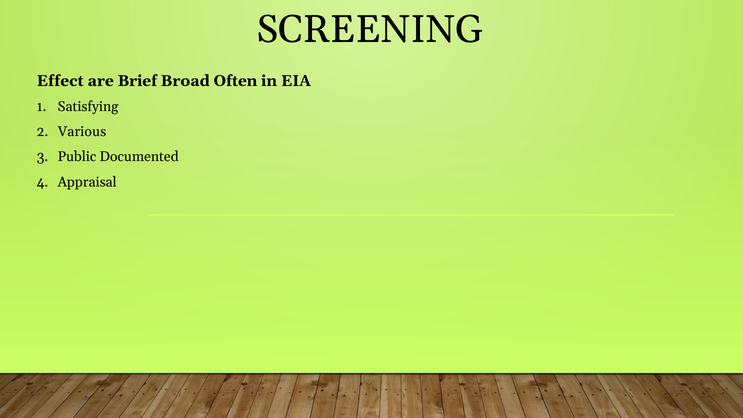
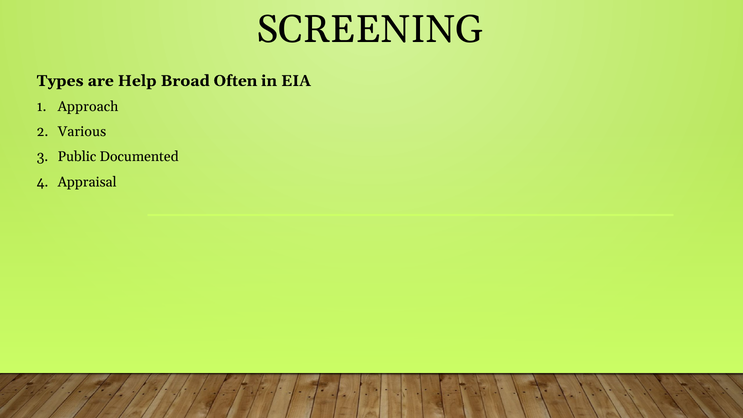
Effect: Effect -> Types (60, 81)
Brief: Brief -> Help (137, 81)
Satisfying: Satisfying -> Approach (88, 107)
